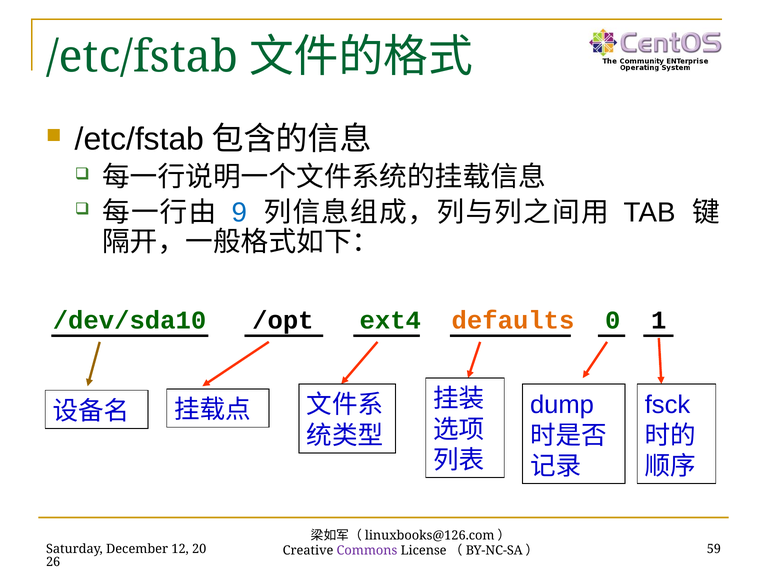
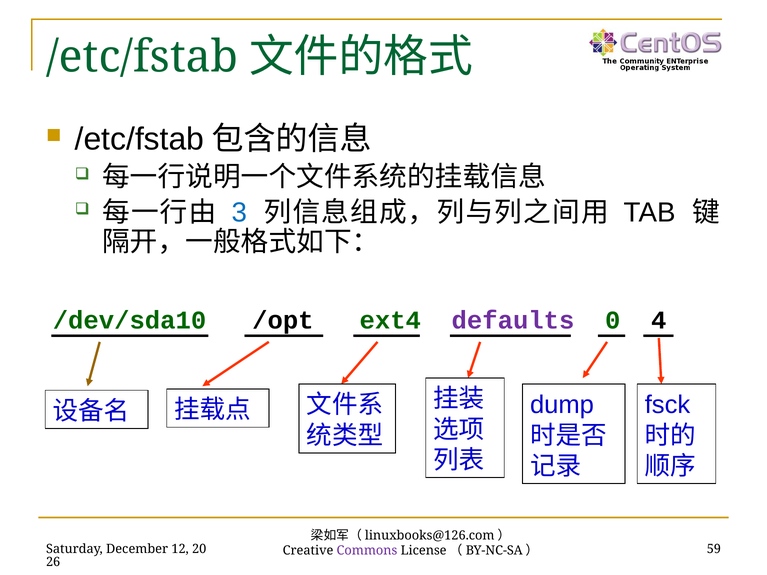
9: 9 -> 3 (239, 213)
defaults colour: orange -> purple (513, 321)
1: 1 -> 4 (659, 321)
